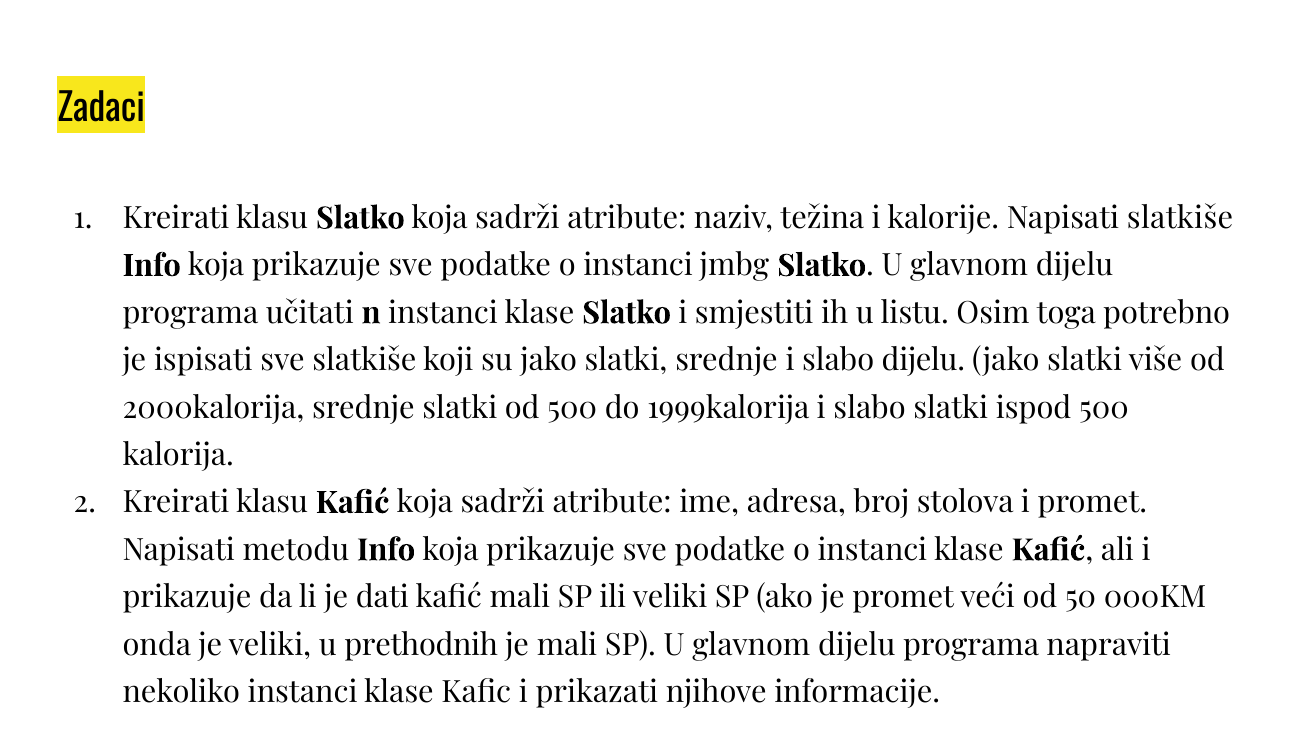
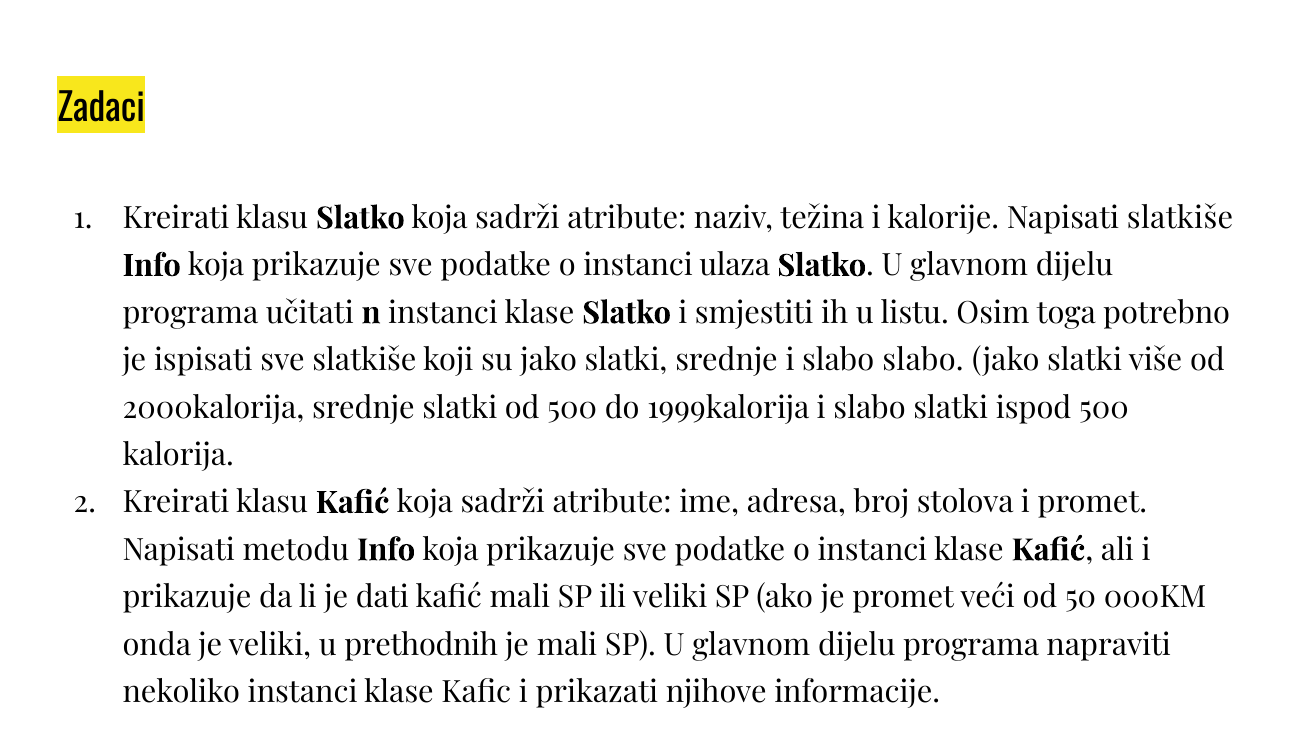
jmbg: jmbg -> ulaza (735, 266)
slabo dijelu: dijelu -> slabo (923, 361)
